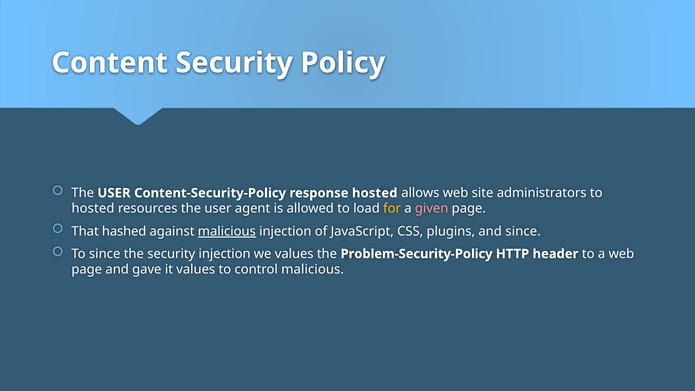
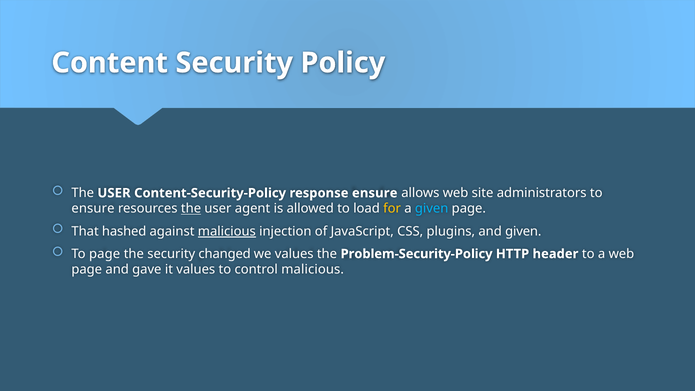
response hosted: hosted -> ensure (375, 193)
hosted: hosted -> ensure (93, 209)
the underline: none -> present (191, 209)
given colour: pink -> light blue (432, 209)
and since: since -> given (523, 231)
To since: since -> page (105, 254)
security injection: injection -> changed (225, 254)
